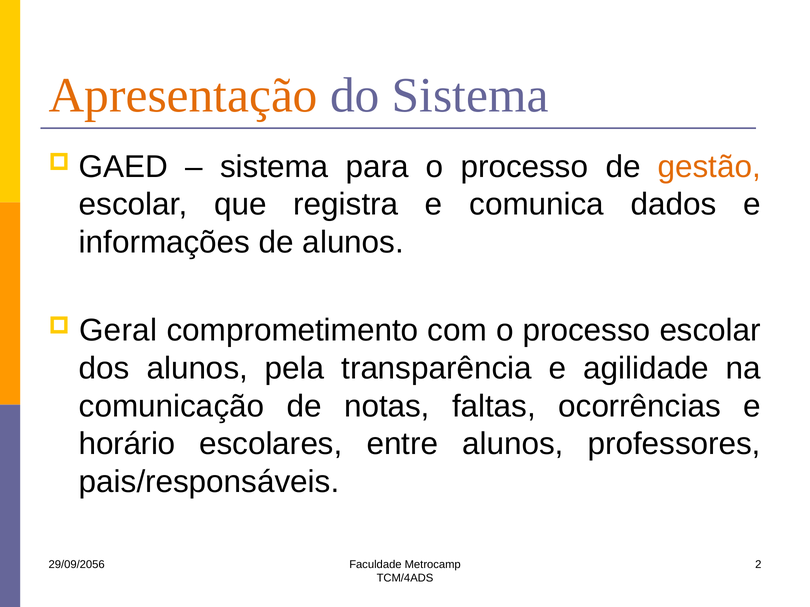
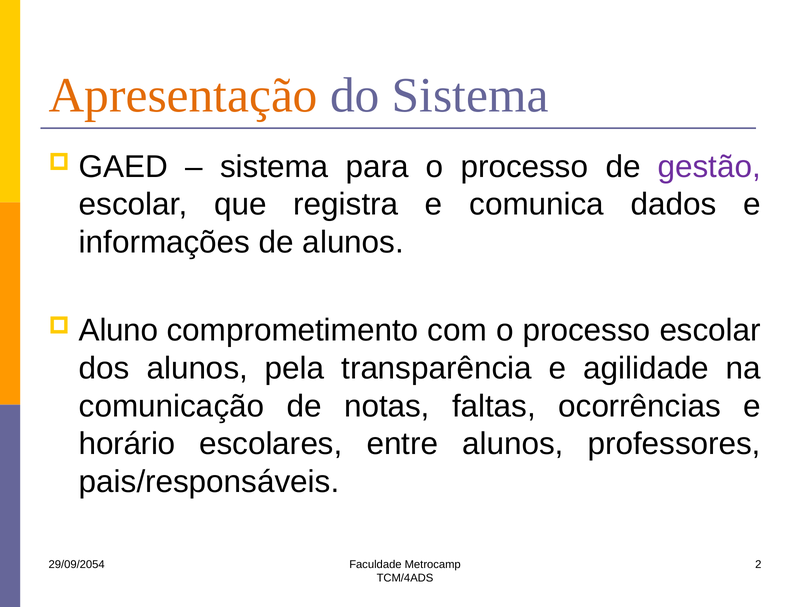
gestão colour: orange -> purple (709, 167)
Geral: Geral -> Aluno (118, 331)
29/09/2056: 29/09/2056 -> 29/09/2054 (77, 565)
